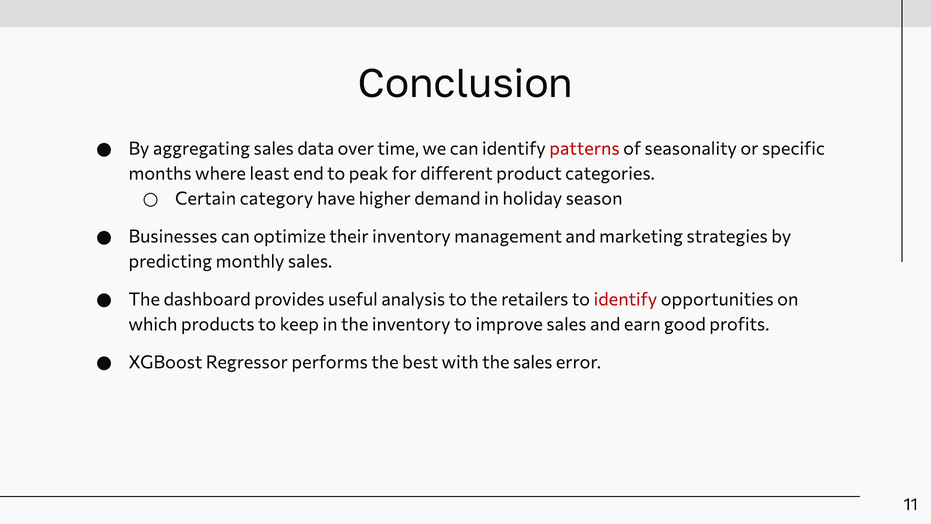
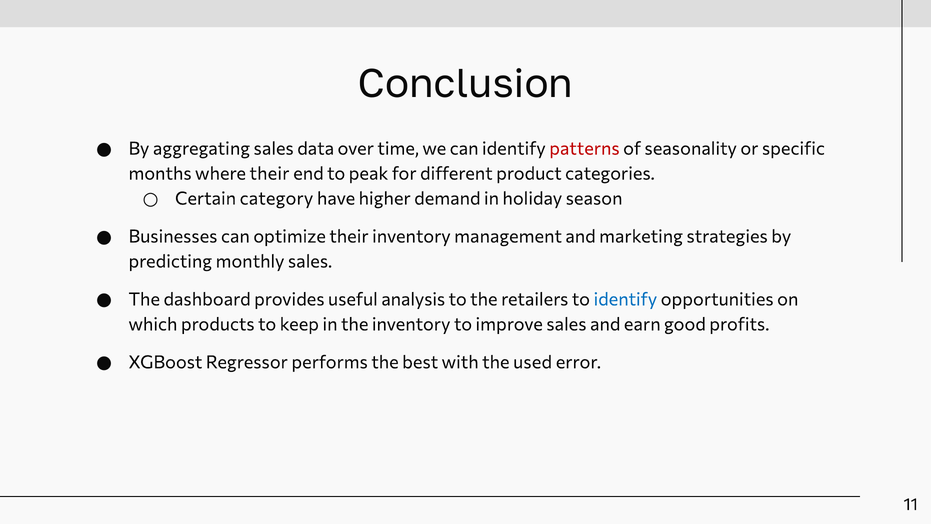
where least: least -> their (269, 174)
identify colour: red -> blue (625, 299)
the sales: sales -> used (533, 362)
